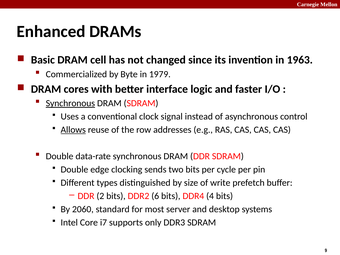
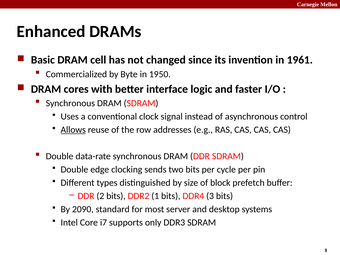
1963: 1963 -> 1961 (300, 60)
1979: 1979 -> 1950 (160, 74)
Synchronous underline: present -> none (70, 103)
write: write -> block (220, 183)
6: 6 -> 1 (155, 196)
4: 4 -> 3 (210, 196)
2060: 2060 -> 2090 (83, 209)
